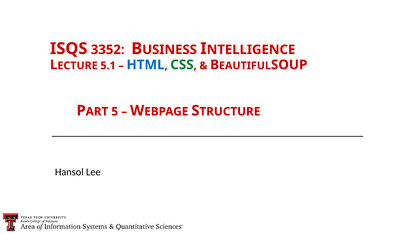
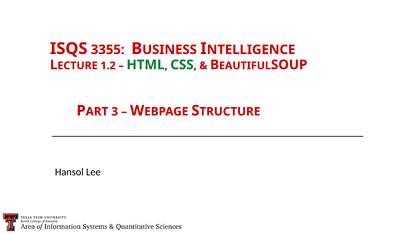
3352: 3352 -> 3355 (108, 50)
5.1: 5.1 -> 1.2 (108, 66)
HTML colour: blue -> green (146, 65)
5: 5 -> 3 (115, 111)
